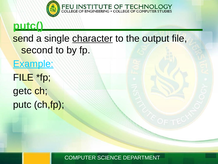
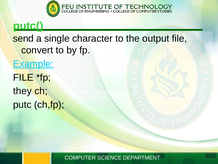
character underline: present -> none (92, 38)
second: second -> convert (37, 50)
getc: getc -> they (22, 91)
